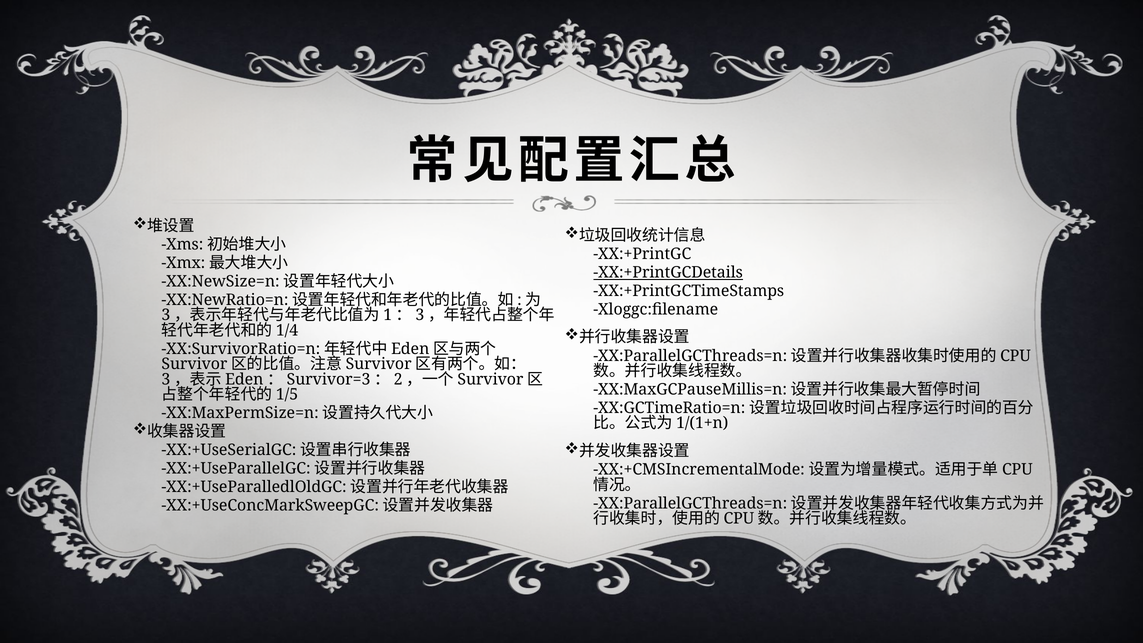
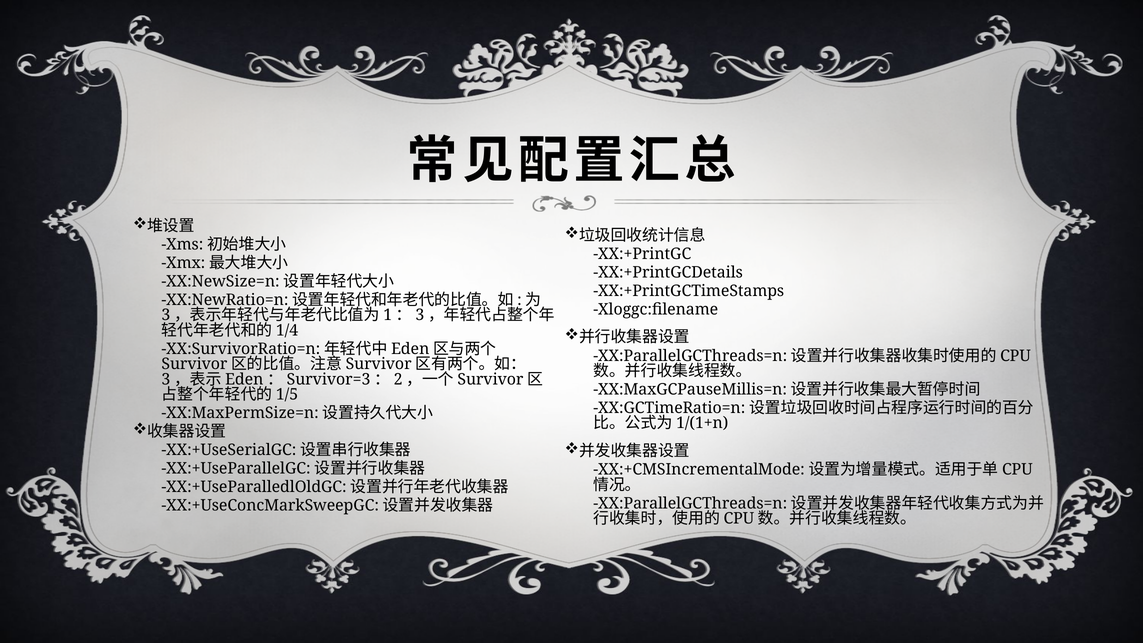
XX:+PrintGCDetails underline: present -> none (668, 272)
